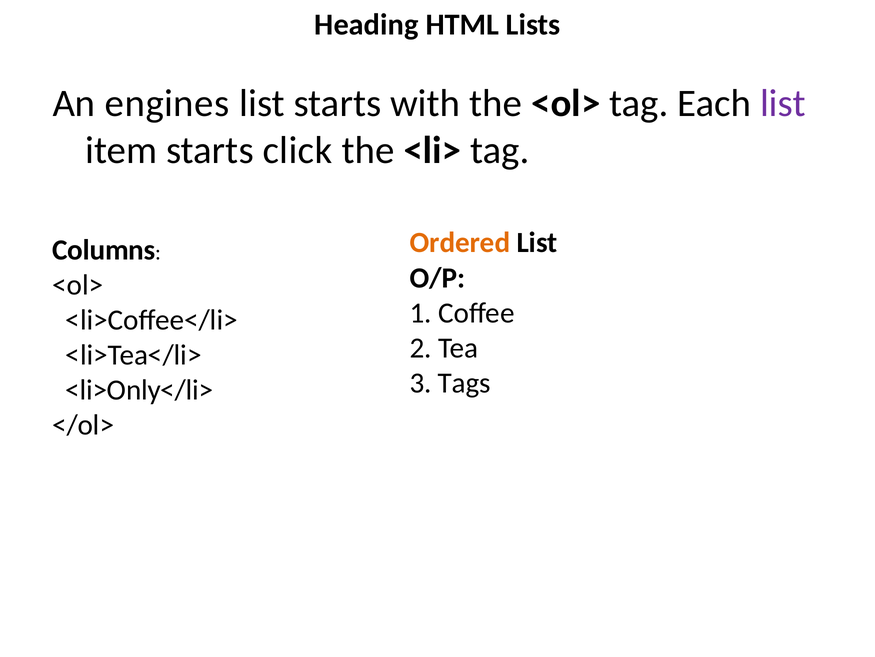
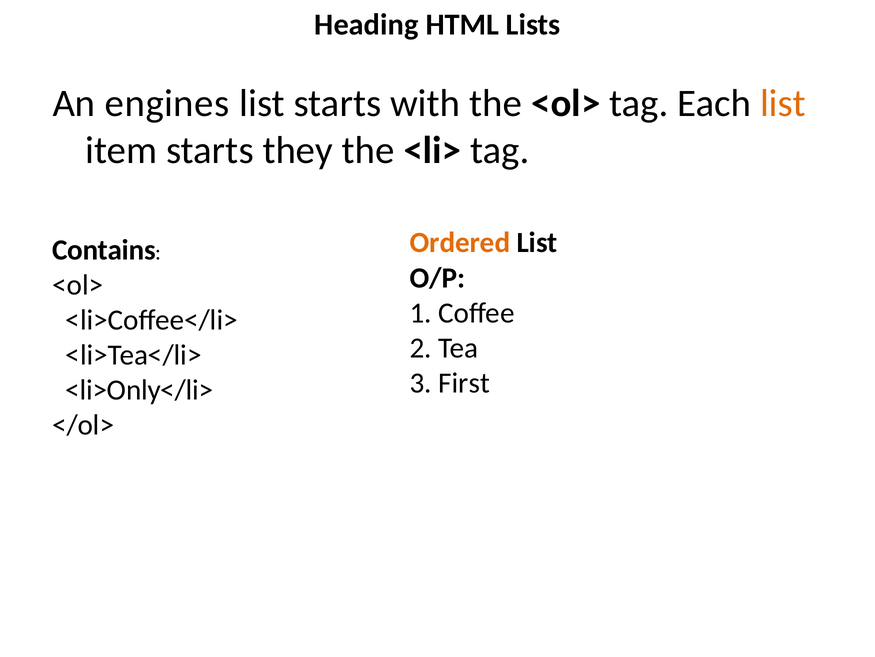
list colour: purple -> orange (783, 103)
click: click -> they (298, 150)
Columns: Columns -> Contains (104, 250)
Tags: Tags -> First (464, 383)
